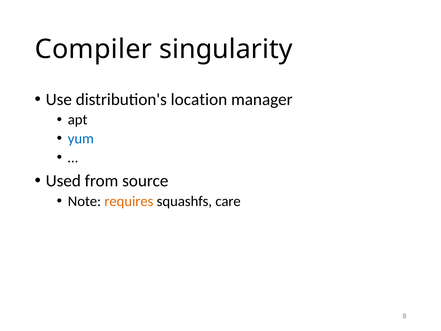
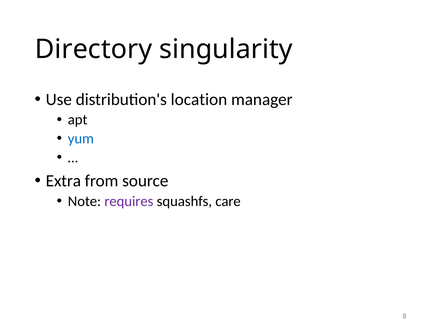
Compiler: Compiler -> Directory (93, 49)
Used: Used -> Extra (63, 181)
requires colour: orange -> purple (129, 201)
